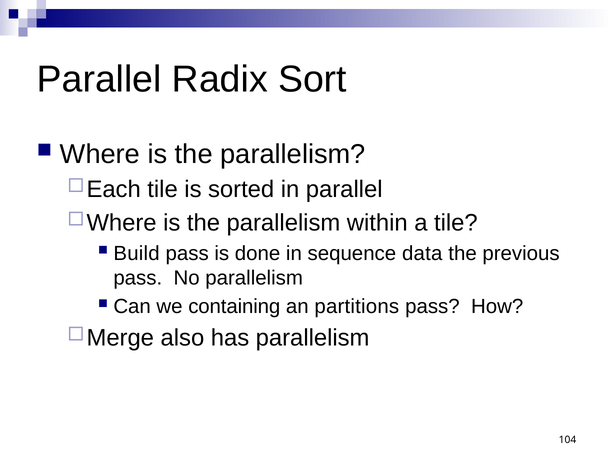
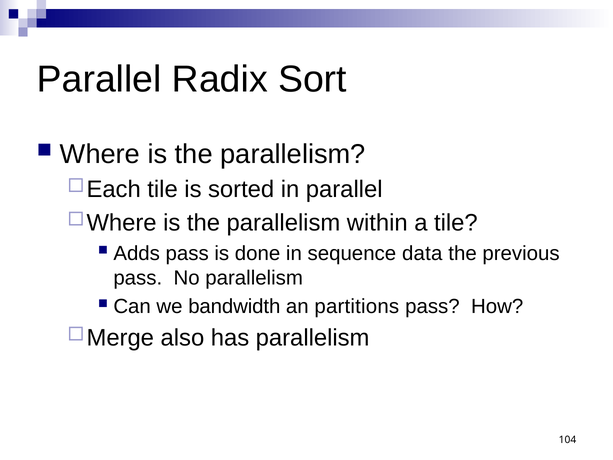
Build: Build -> Adds (137, 253)
containing: containing -> bandwidth (234, 306)
